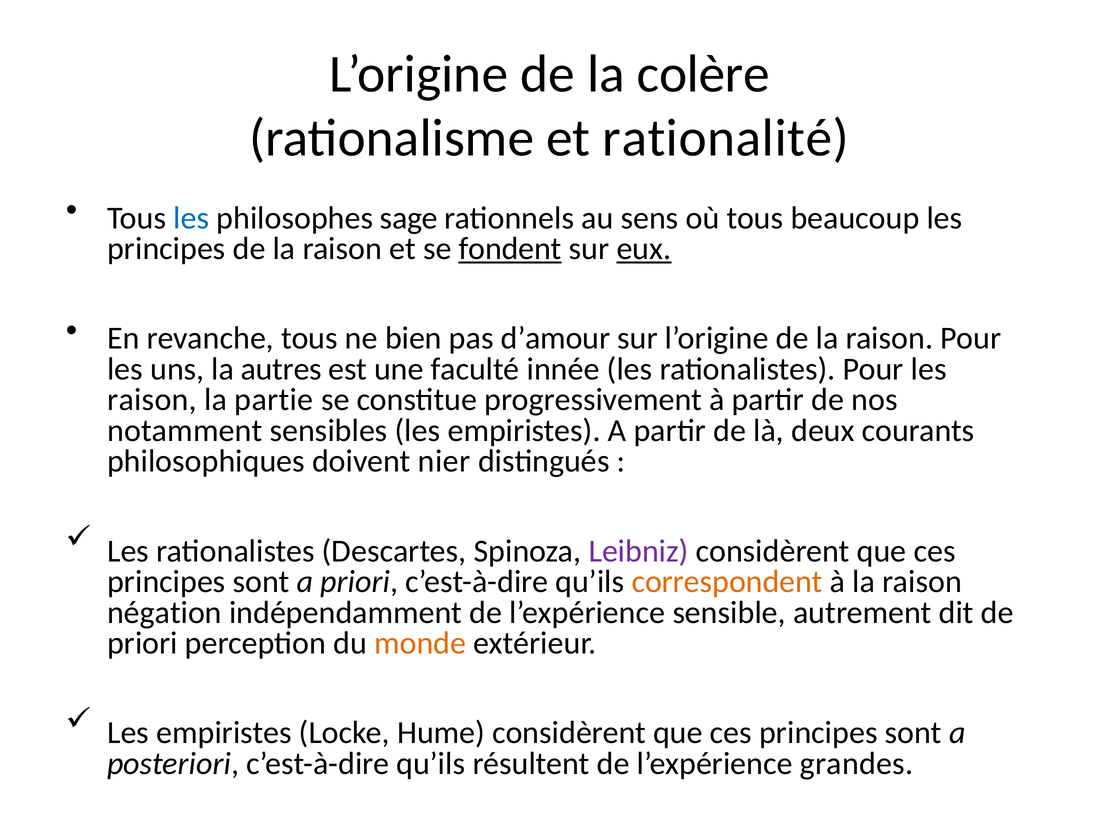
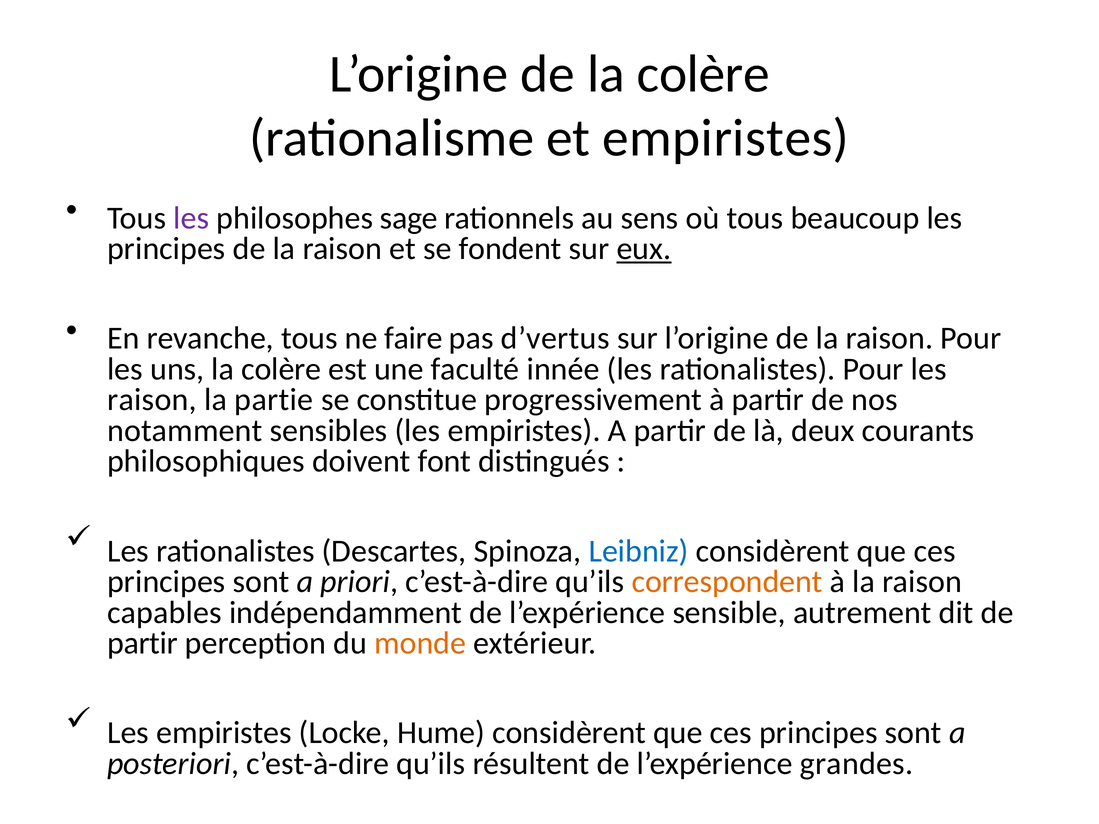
et rationalité: rationalité -> empiristes (726, 138)
les colour: blue -> purple (191, 218)
fondent underline: present -> none (510, 249)
bien: bien -> faire (414, 338)
d’amour: d’amour -> d’vertus (555, 338)
uns la autres: autres -> colère (281, 369)
nier: nier -> font (444, 461)
Leibniz colour: purple -> blue (639, 551)
négation: négation -> capables (164, 613)
priori: priori -> partir (142, 643)
